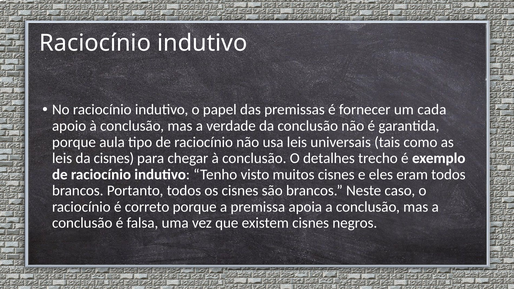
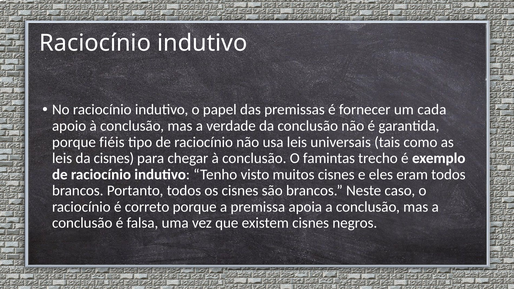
aula: aula -> fiéis (112, 142)
detalhes: detalhes -> famintas (329, 158)
